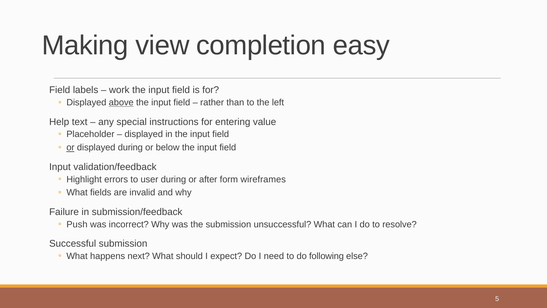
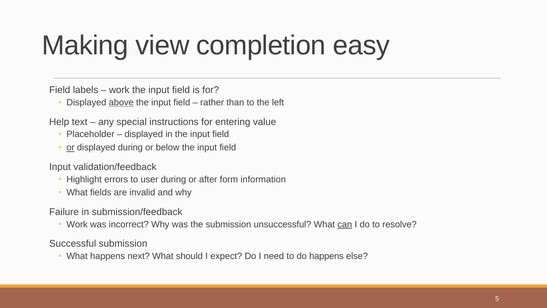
wireframes: wireframes -> information (263, 179)
Push: Push -> Work (77, 224)
can underline: none -> present (345, 224)
do following: following -> happens (326, 256)
